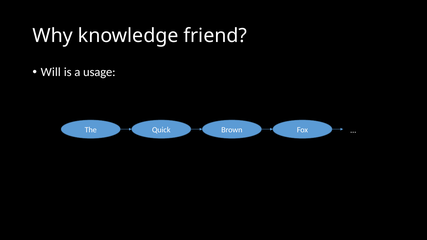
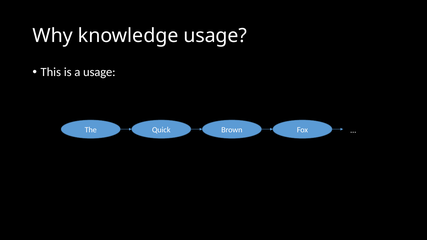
knowledge friend: friend -> usage (215, 36)
Will: Will -> This (51, 72)
